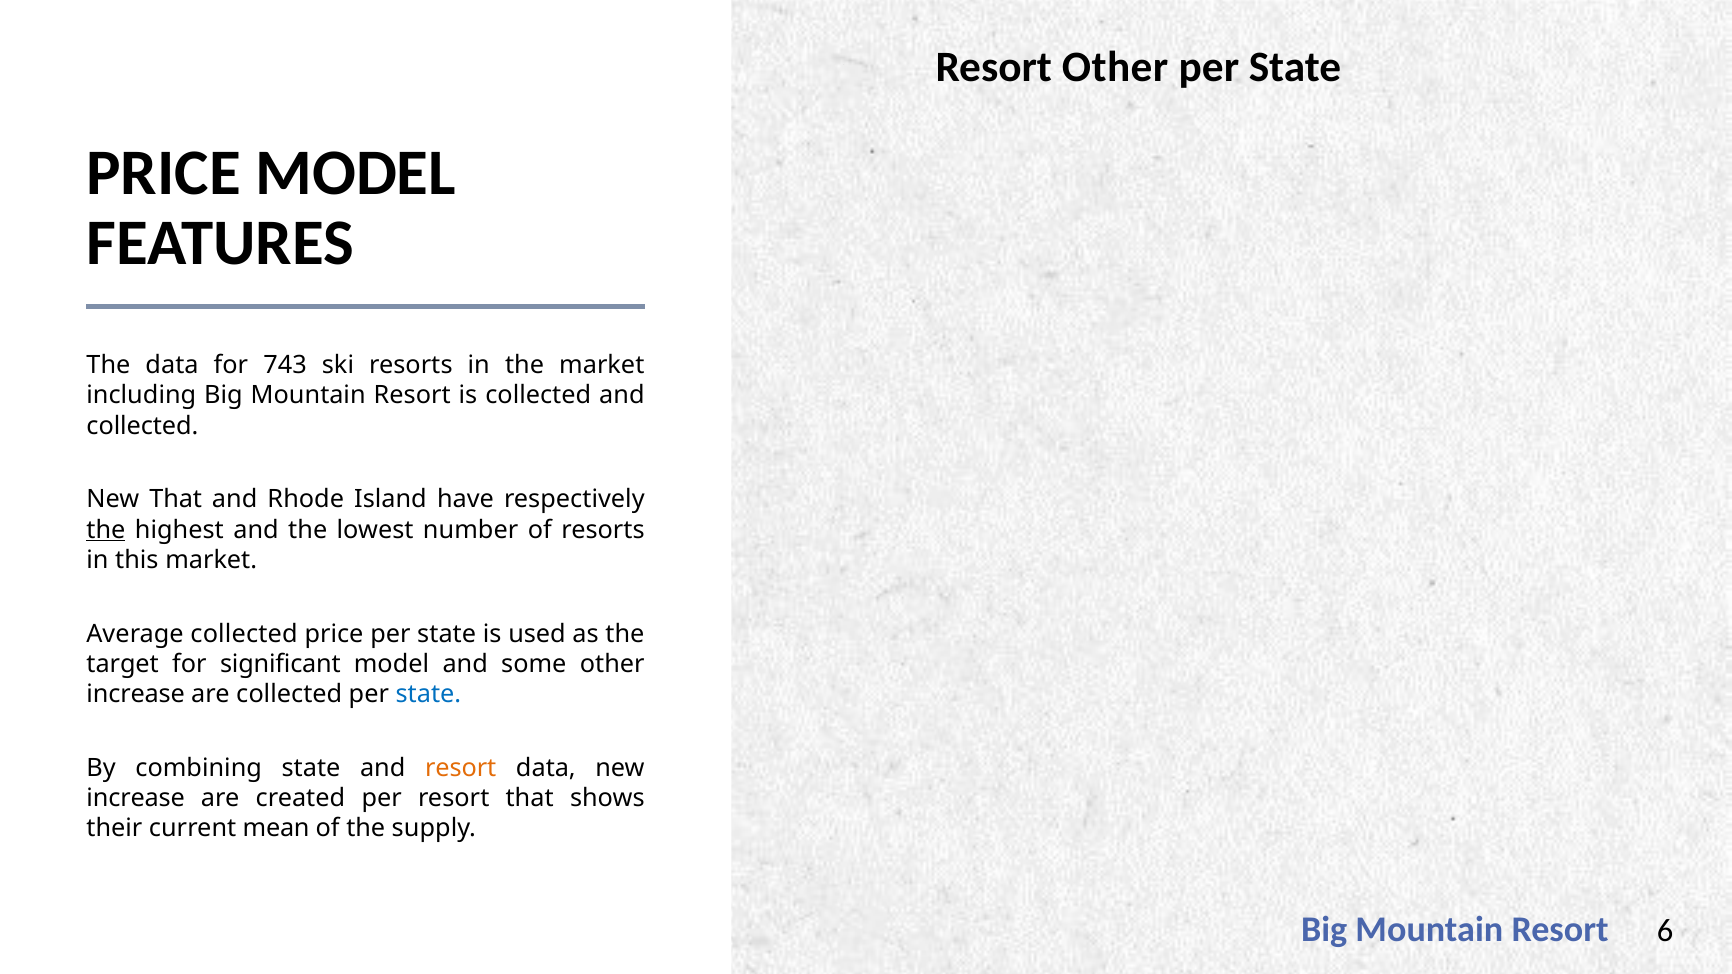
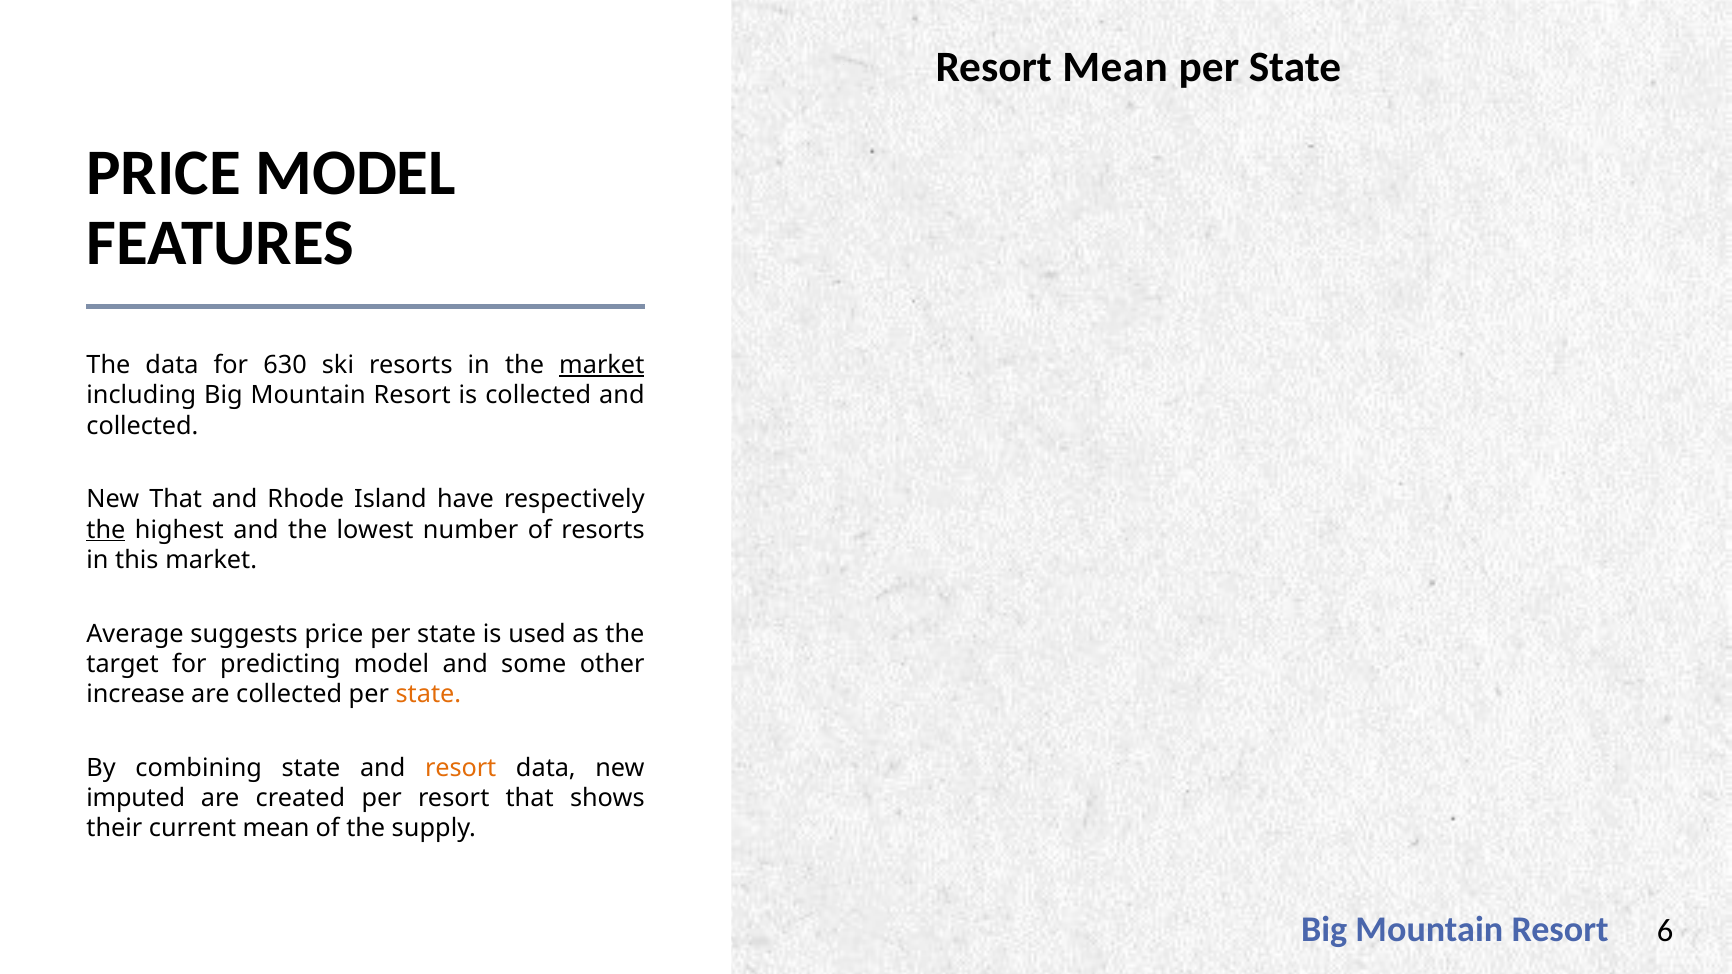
Resort Other: Other -> Mean (1115, 67)
743: 743 -> 630 (285, 365)
market underline: none -> present (602, 365)
Average collected: collected -> suggests (244, 634)
significant: significant -> predicting (280, 664)
state colour: blue -> orange (428, 695)
increase: increase -> imputed (136, 799)
